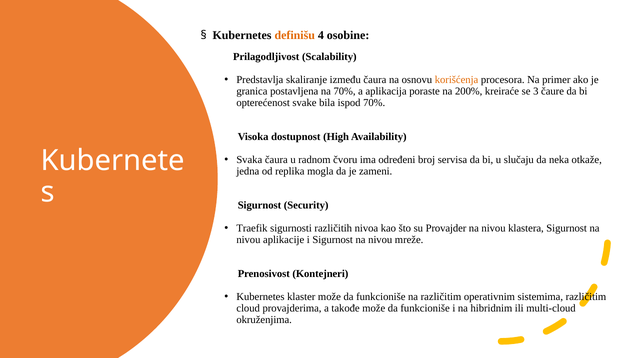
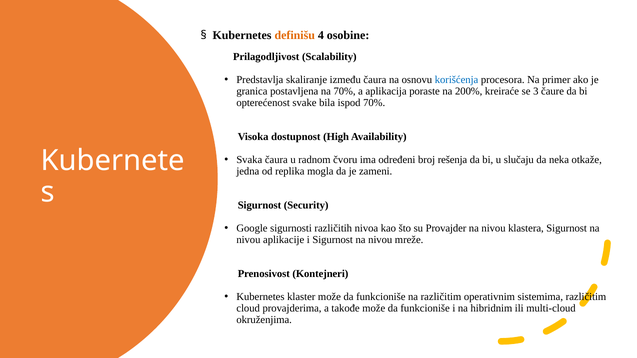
korišćenja colour: orange -> blue (457, 80)
servisa: servisa -> rešenja (452, 160)
Traefik: Traefik -> Google (252, 228)
